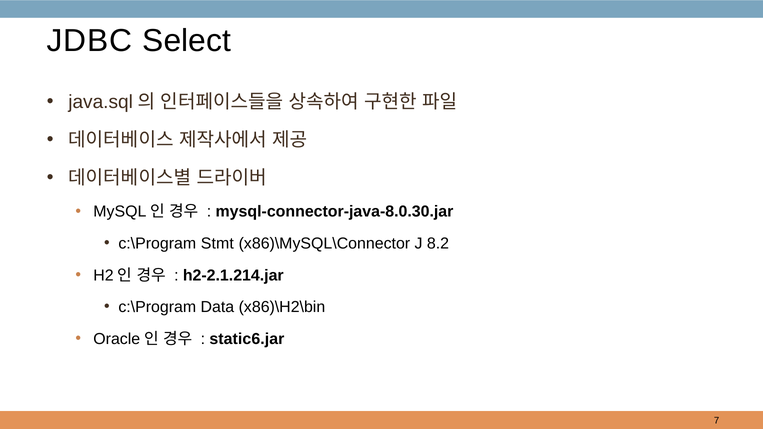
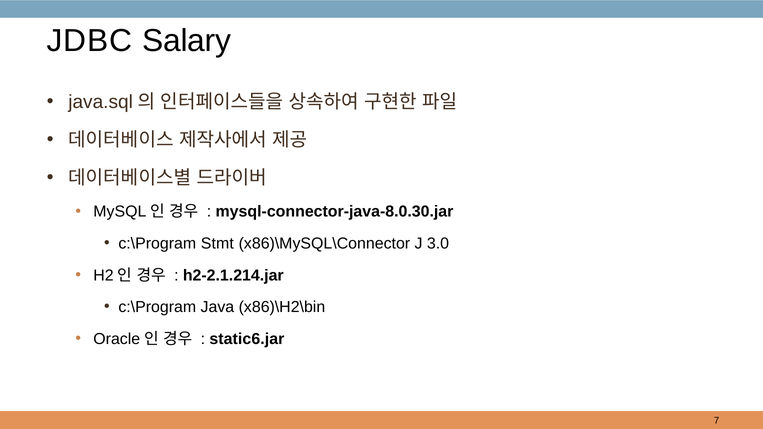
Select: Select -> Salary (187, 41)
8.2: 8.2 -> 3.0 (438, 244)
Data: Data -> Java (217, 307)
